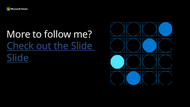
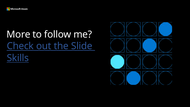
Slide: Slide -> Skills (18, 58)
